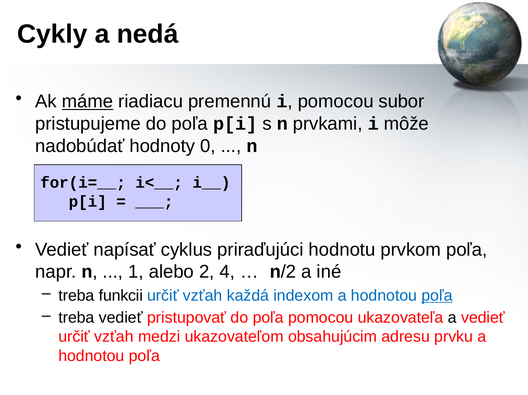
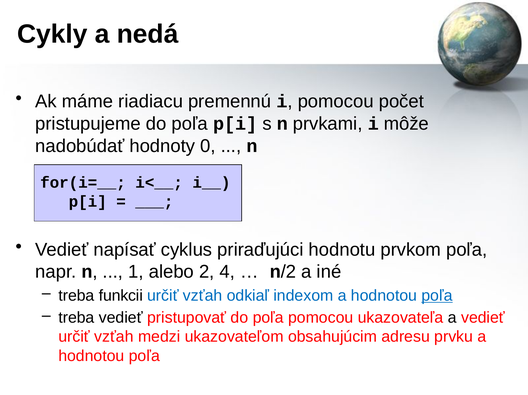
máme underline: present -> none (88, 101)
subor: subor -> počet (401, 101)
každá: každá -> odkiaľ (248, 295)
